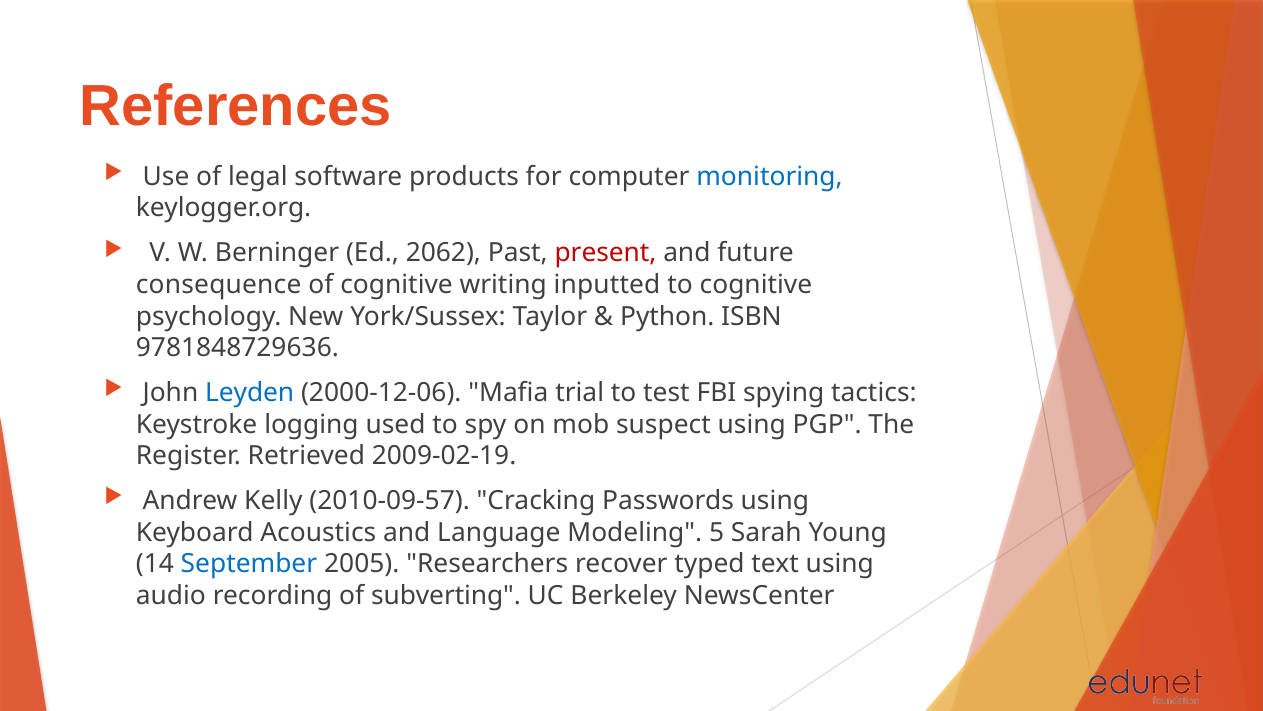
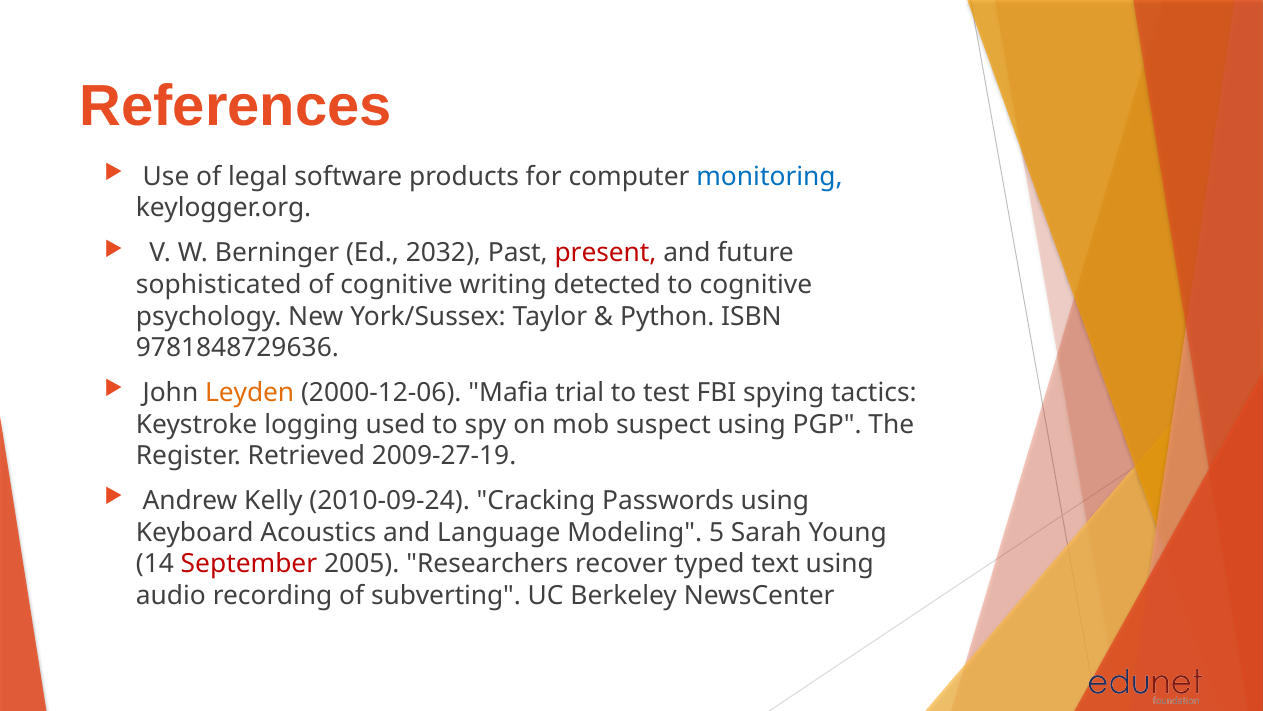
2062: 2062 -> 2032 (443, 253)
consequence: consequence -> sophisticated (219, 284)
inputted: inputted -> detected (607, 284)
Leyden colour: blue -> orange (250, 392)
2009-02-19: 2009-02-19 -> 2009-27-19 (444, 456)
2010-09-57: 2010-09-57 -> 2010-09-24 (390, 500)
September colour: blue -> red (249, 563)
